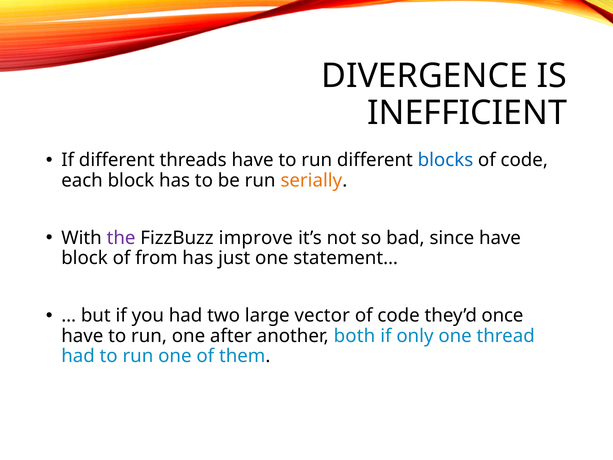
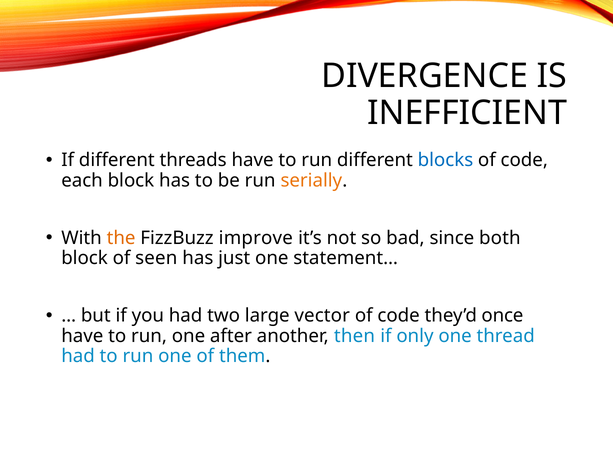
the colour: purple -> orange (121, 238)
since have: have -> both (500, 238)
from: from -> seen (156, 258)
both: both -> then (354, 336)
